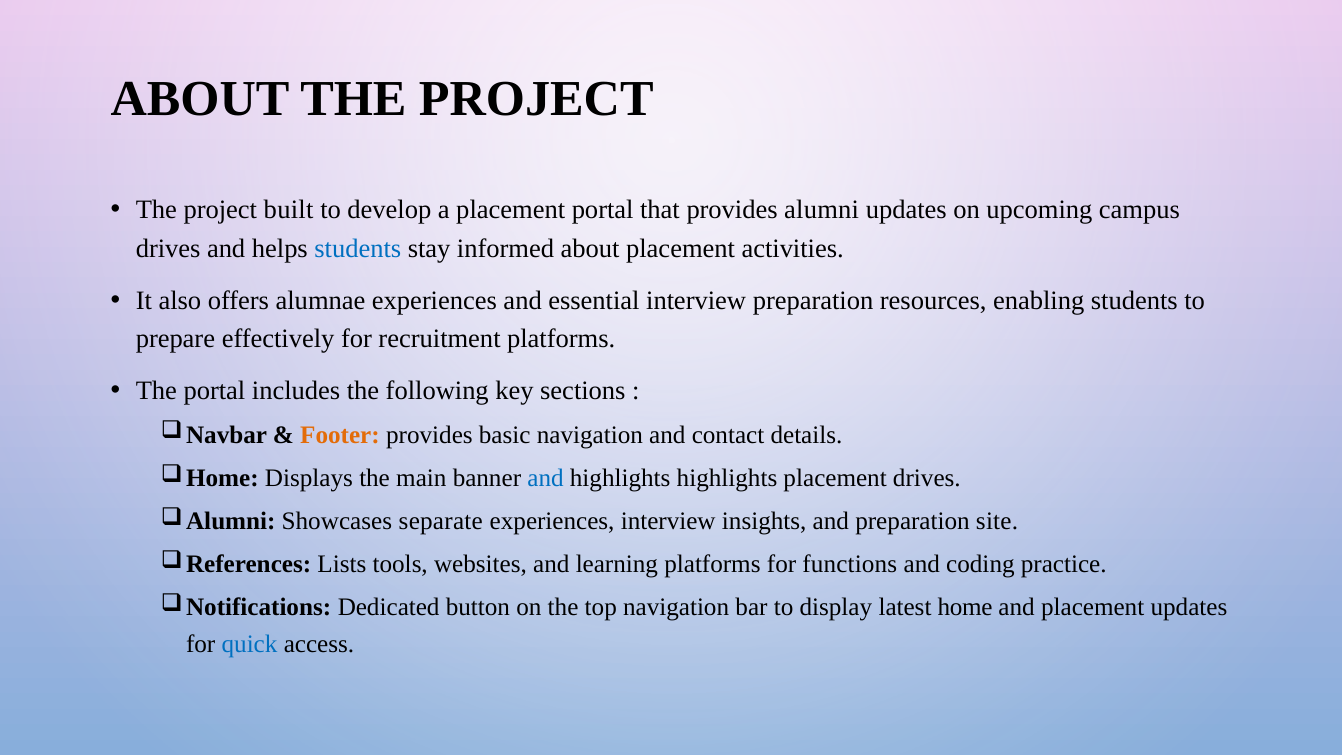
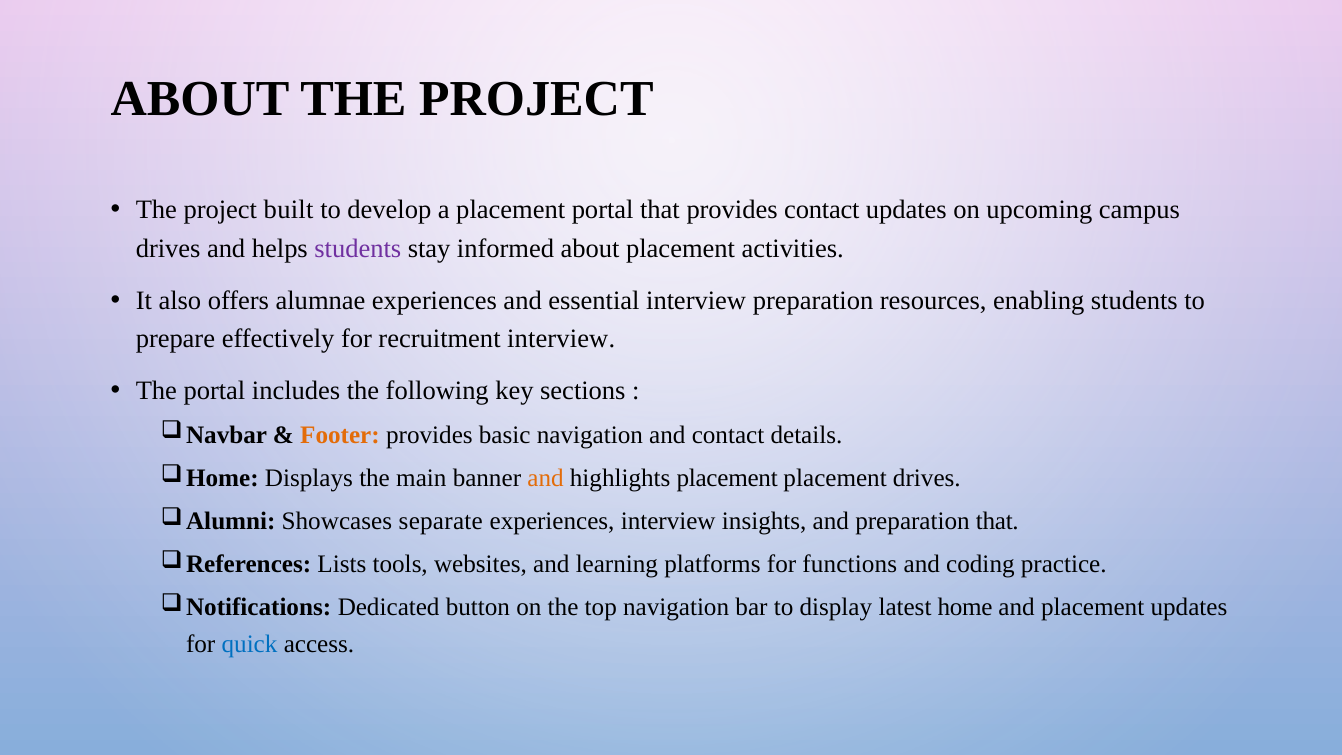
provides alumni: alumni -> contact (822, 210)
students colour: blue -> purple (358, 248)
recruitment platforms: platforms -> interview (561, 339)
and colour: blue -> orange (546, 478)
highlights highlights: highlights -> placement (727, 478)
preparation site: site -> that (997, 521)
